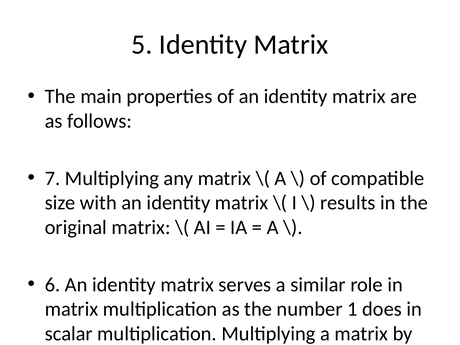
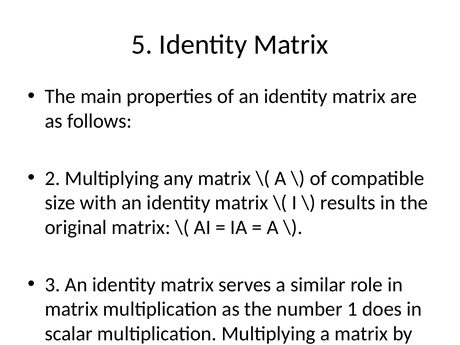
7: 7 -> 2 (53, 178)
6: 6 -> 3 (53, 285)
